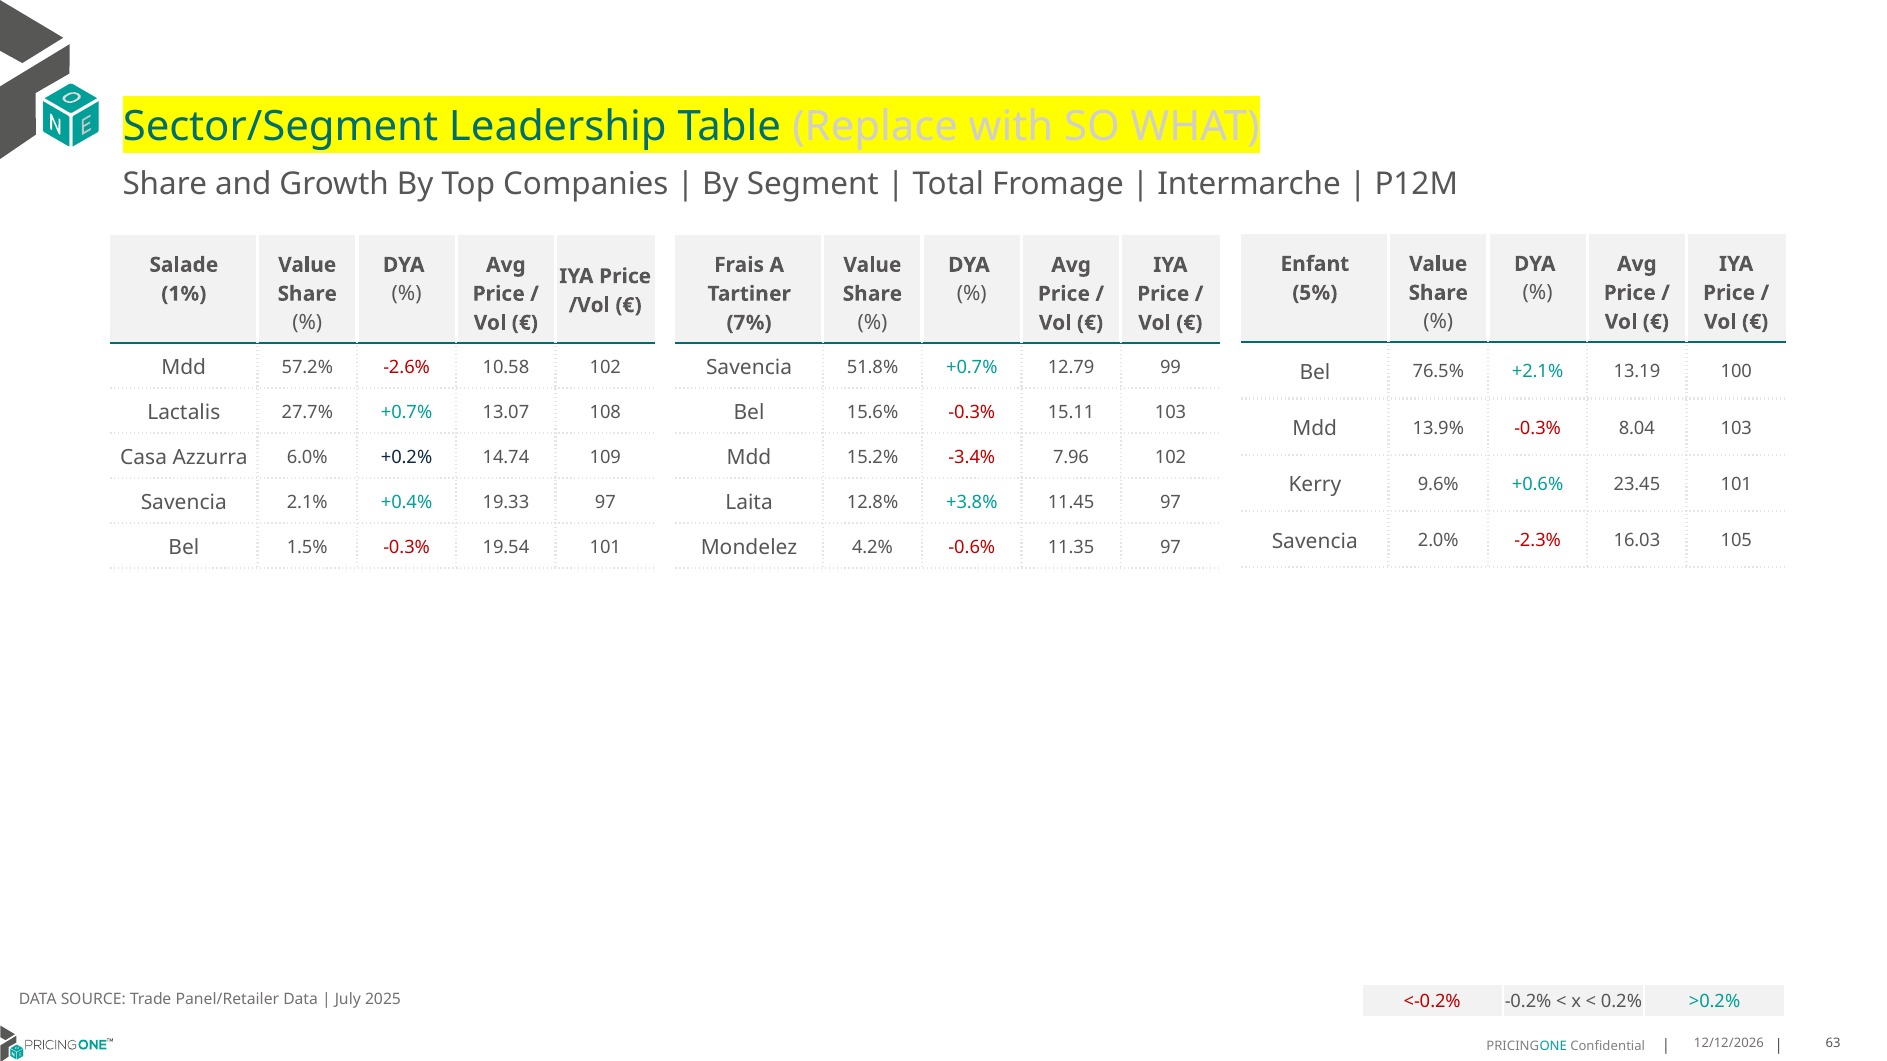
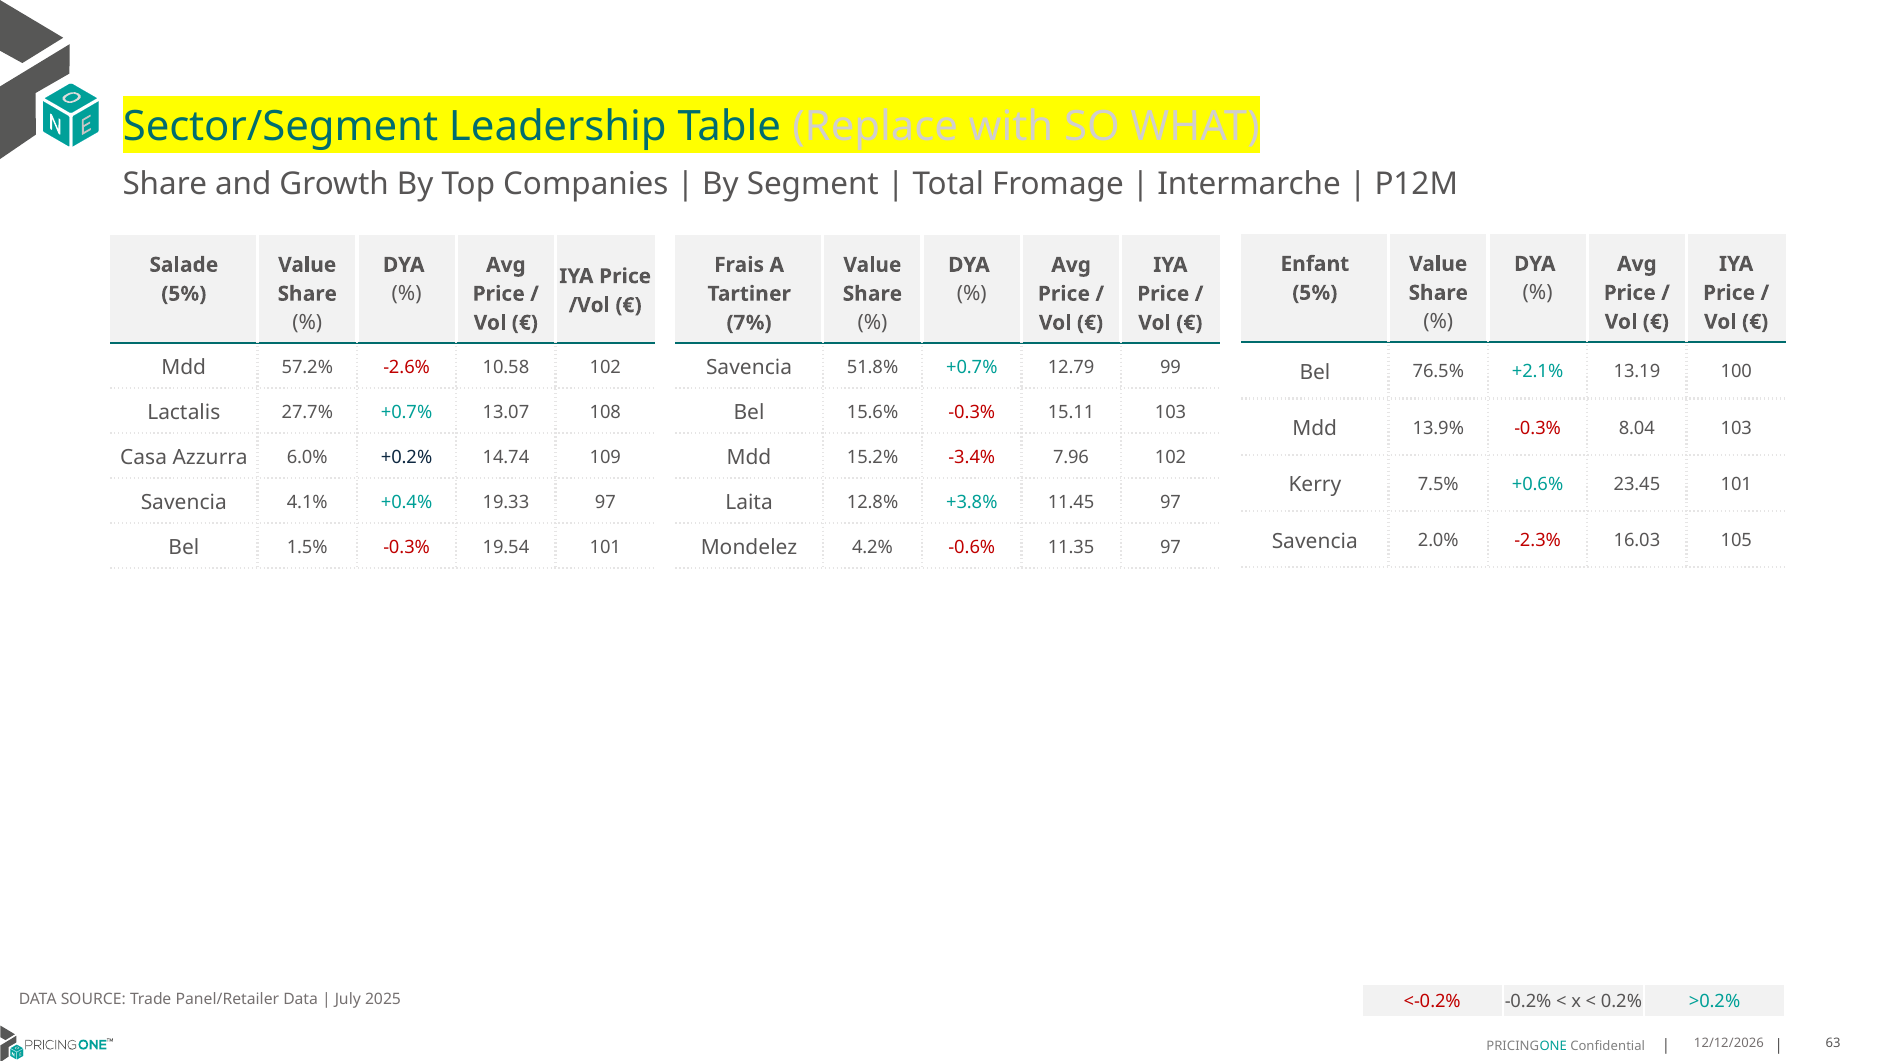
1%: 1% -> 5% (184, 294)
9.6%: 9.6% -> 7.5% (1438, 485)
2.1%: 2.1% -> 4.1% (307, 502)
